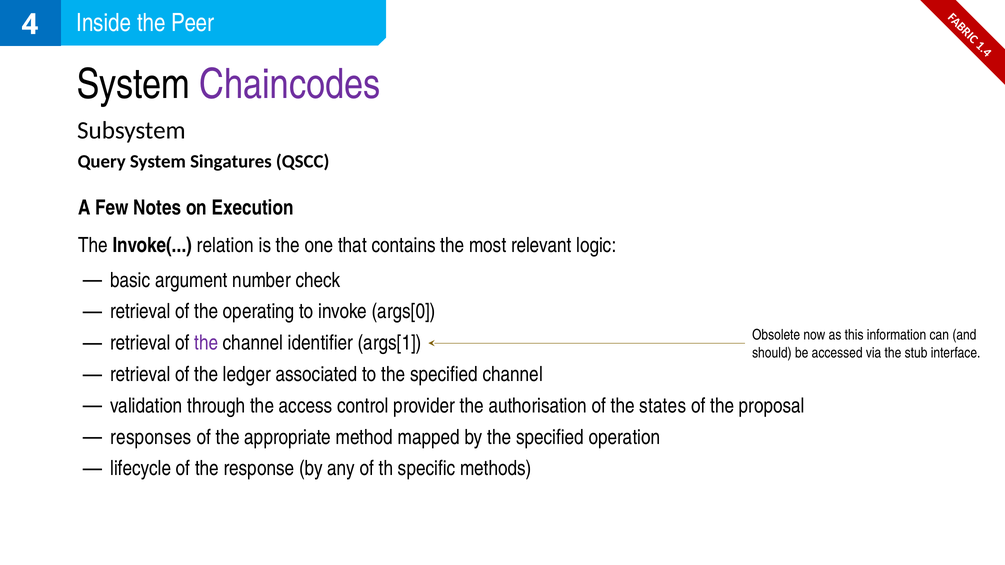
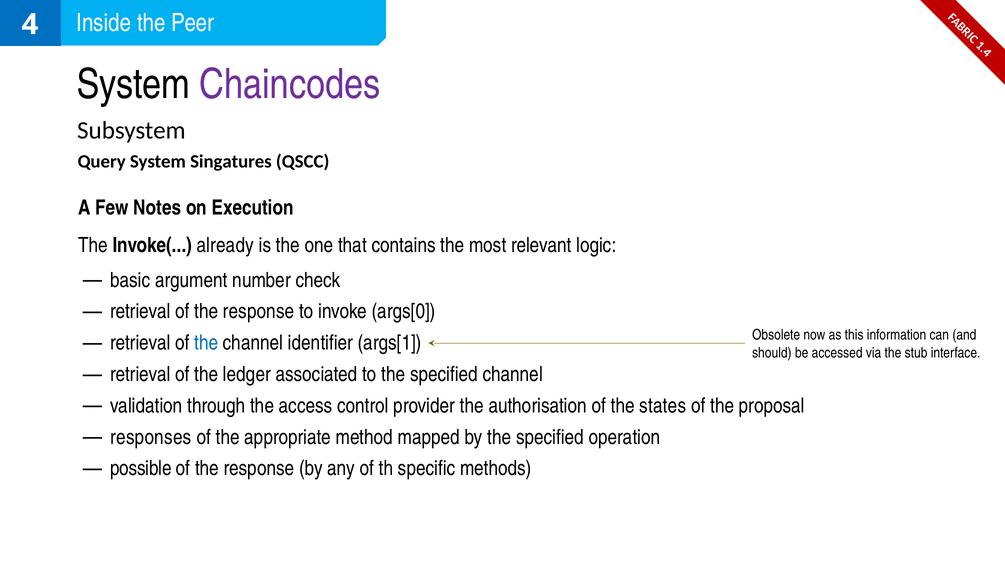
relation: relation -> already (225, 246)
retrieval of the operating: operating -> response (259, 312)
the colour: purple -> blue (206, 343)
lifecycle: lifecycle -> possible (141, 469)
